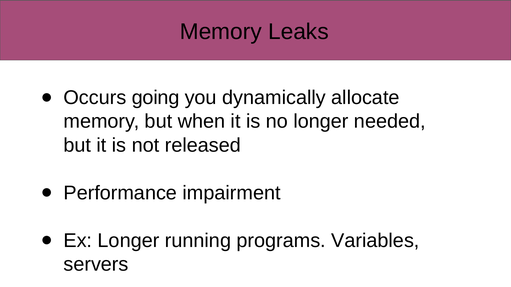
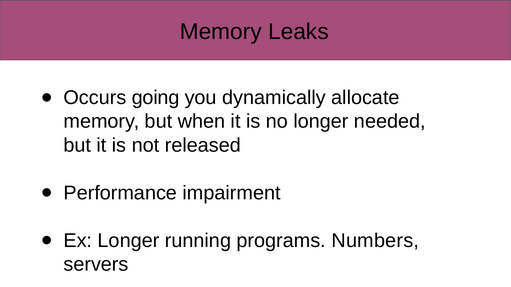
Variables: Variables -> Numbers (375, 241)
